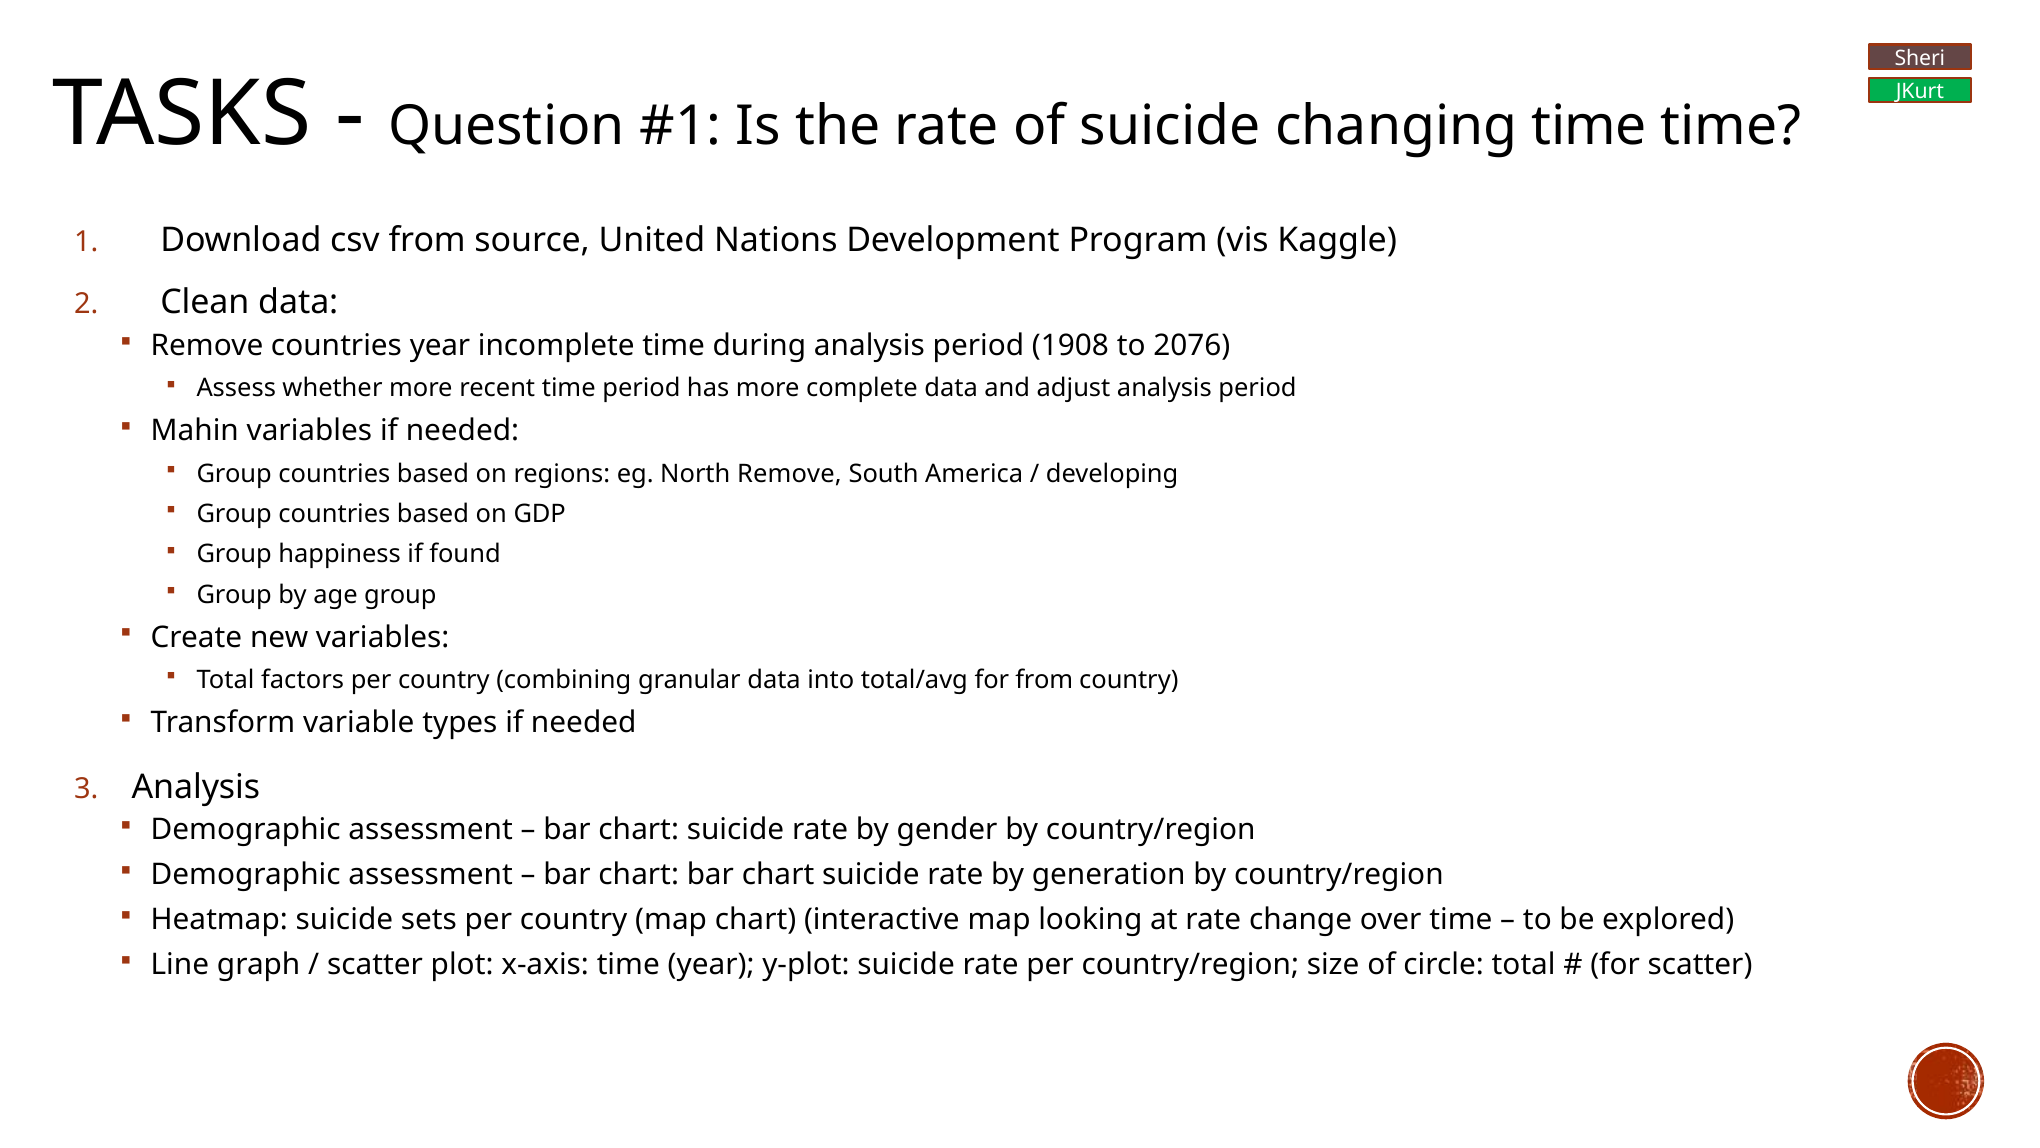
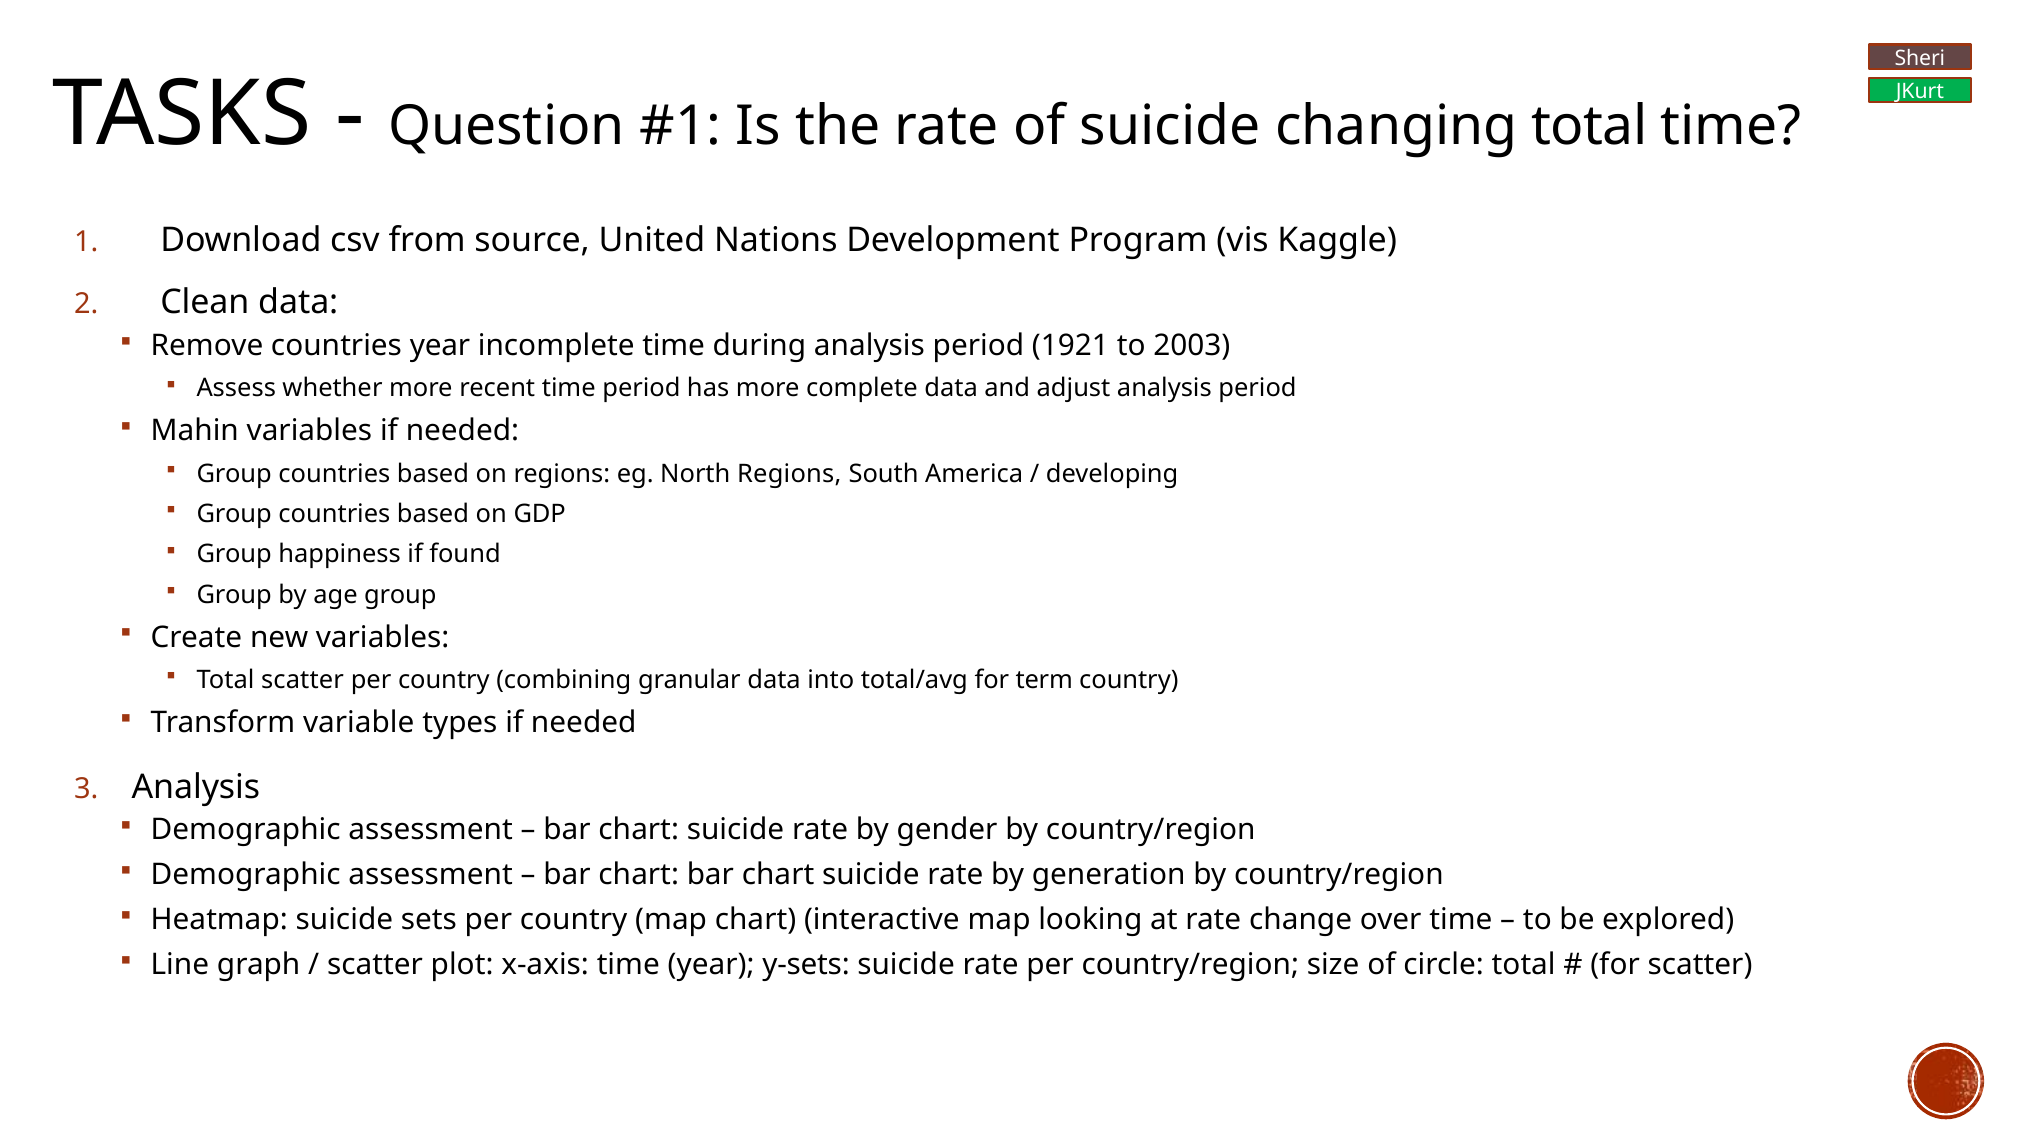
changing time: time -> total (1589, 126)
1908: 1908 -> 1921 (1070, 346)
2076: 2076 -> 2003 (1192, 346)
North Remove: Remove -> Regions (789, 474)
Total factors: factors -> scatter (302, 680)
for from: from -> term (1044, 680)
y-plot: y-plot -> y-sets (806, 964)
